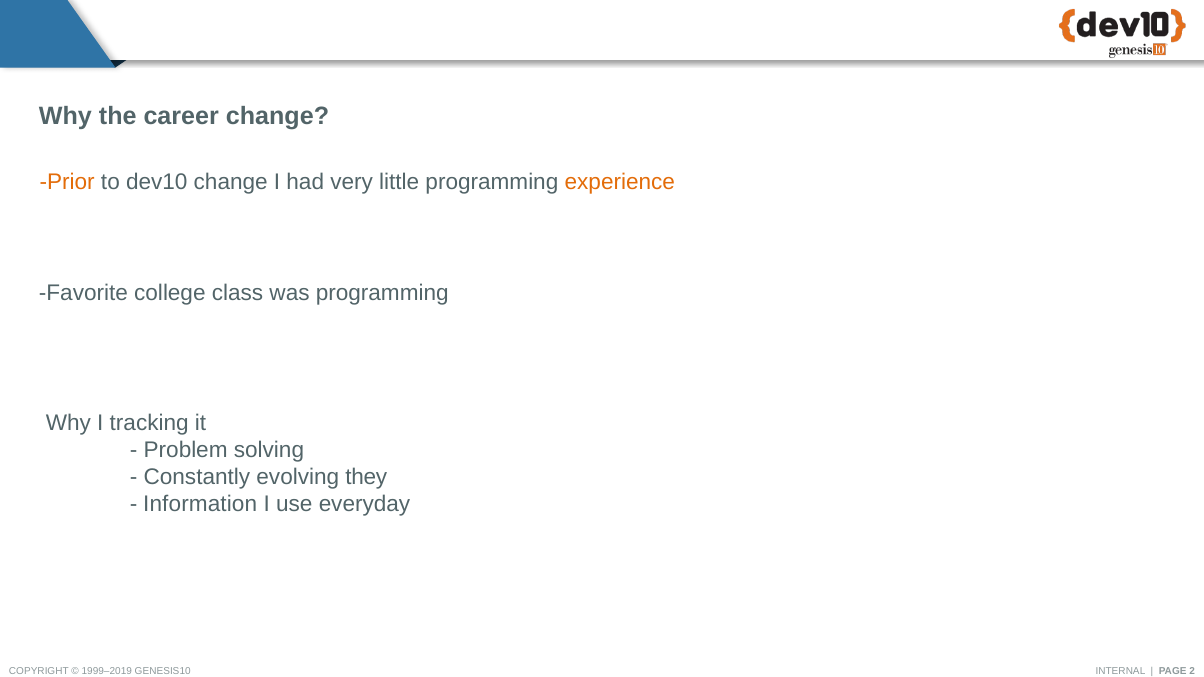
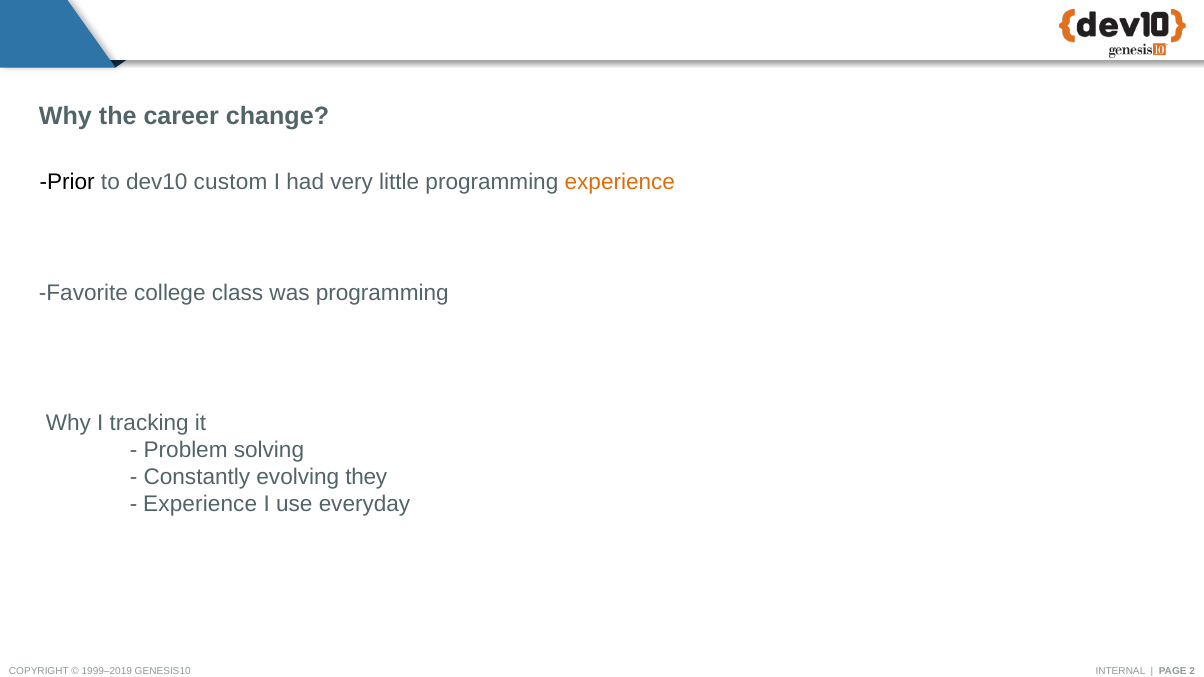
Prior colour: orange -> black (67, 182)
dev10 change: change -> custom (231, 182)
Information: Information -> Experience (200, 504)
